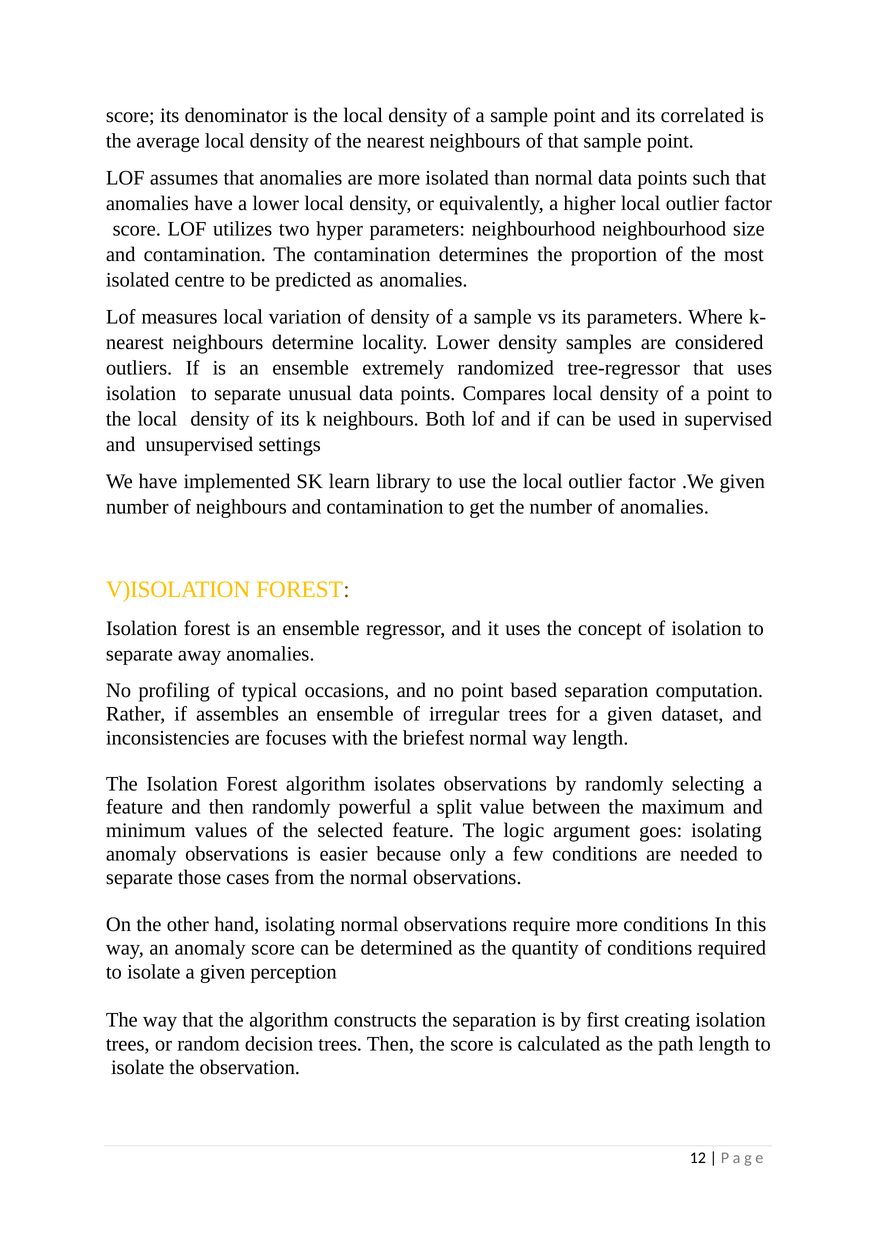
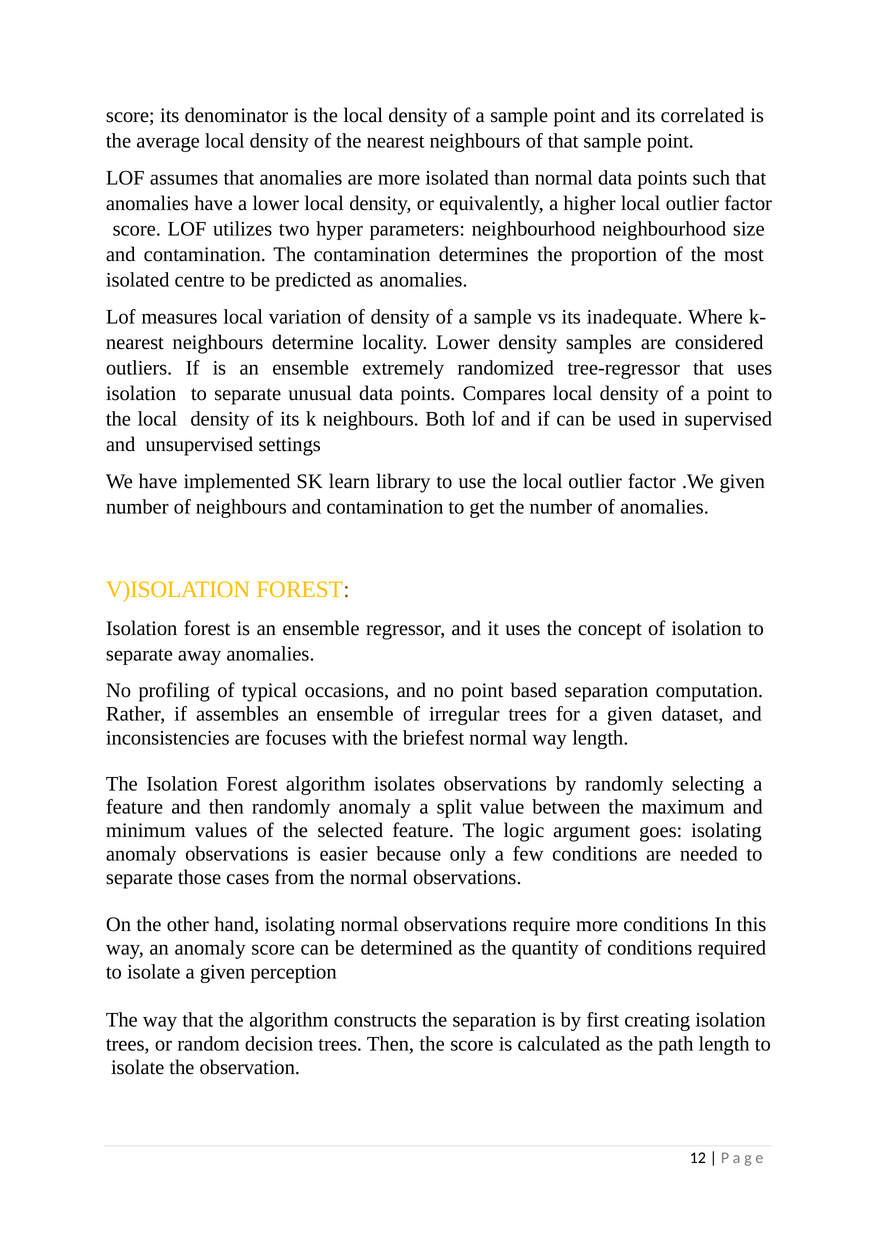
its parameters: parameters -> inadequate (635, 317)
randomly powerful: powerful -> anomaly (375, 807)
